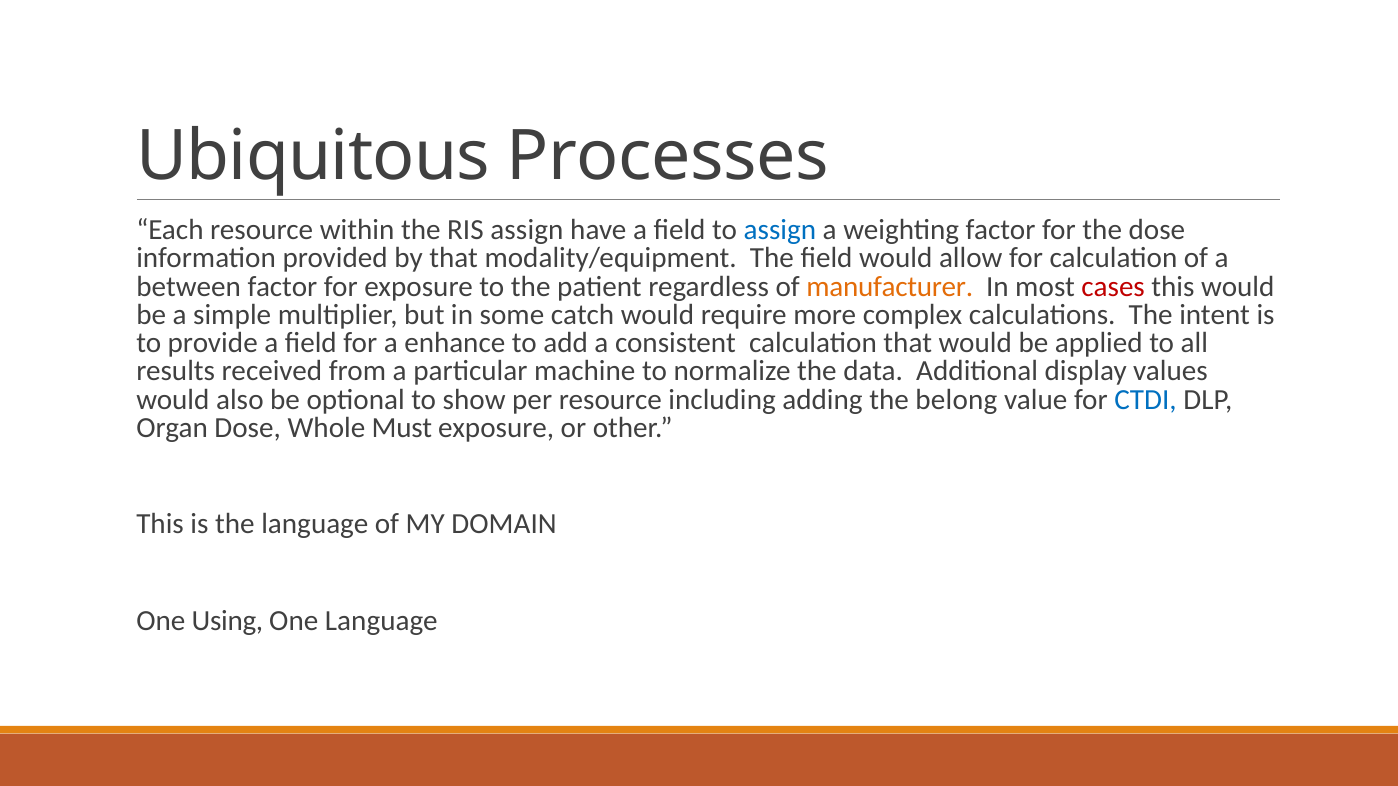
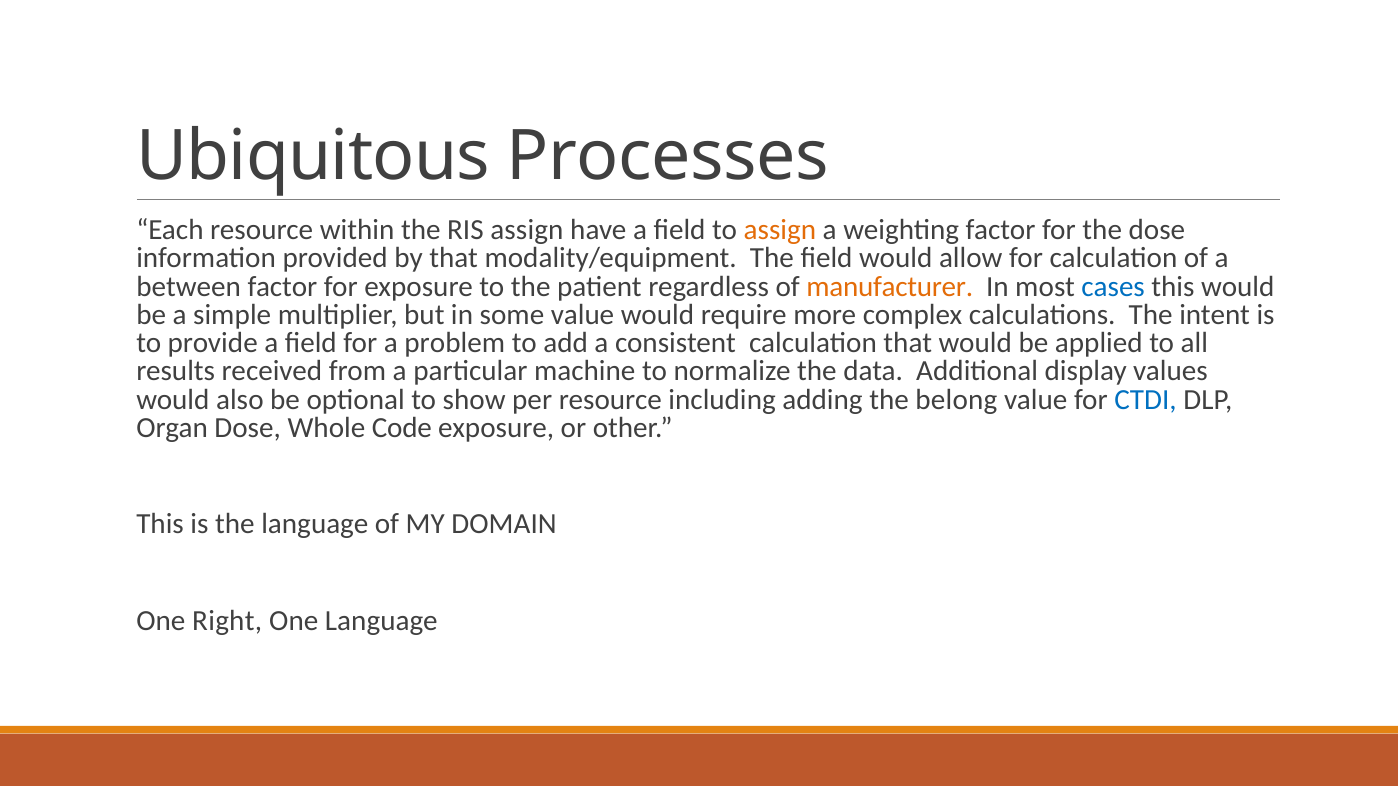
assign colour: blue -> orange (780, 230)
cases colour: red -> blue (1113, 287)
some catch: catch -> value (583, 315)
enhance: enhance -> problem (455, 343)
Must: Must -> Code (402, 428)
Using: Using -> Right (227, 621)
